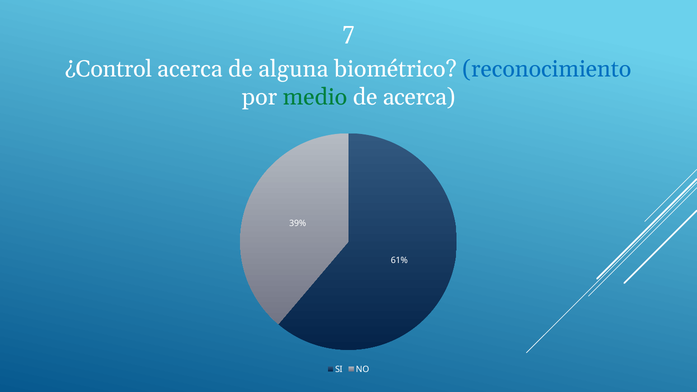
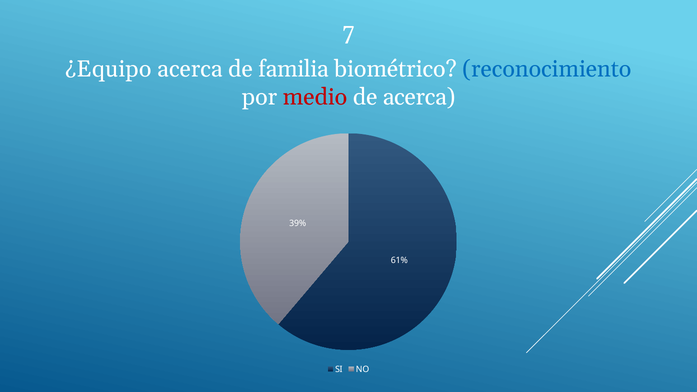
¿Control: ¿Control -> ¿Equipo (108, 69)
alguna: alguna -> familia (294, 69)
medio colour: green -> red (315, 97)
